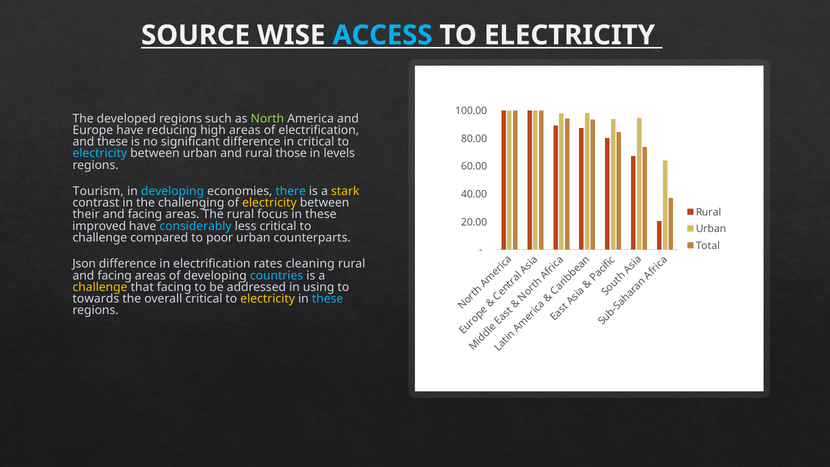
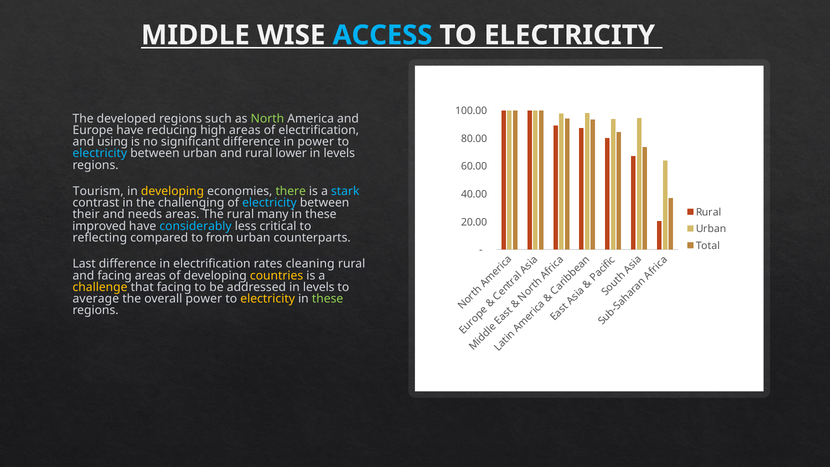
SOURCE: SOURCE -> MIDDLE (195, 35)
and these: these -> using (113, 142)
in critical: critical -> power (316, 142)
those: those -> lower (291, 153)
developing colour: light blue -> yellow (172, 191)
there colour: light blue -> light green (291, 191)
stark colour: yellow -> light blue (345, 191)
electricity colour: yellow -> light blue (269, 203)
facing: facing -> needs (145, 214)
focus: focus -> many (273, 214)
challenge: challenge -> reflecting (100, 238)
poor: poor -> from (220, 238)
Json: Json -> Last (84, 264)
countries colour: light blue -> yellow (277, 275)
addressed in using: using -> levels (319, 287)
towards: towards -> average (96, 299)
overall critical: critical -> power (204, 299)
these colour: light blue -> light green (328, 299)
